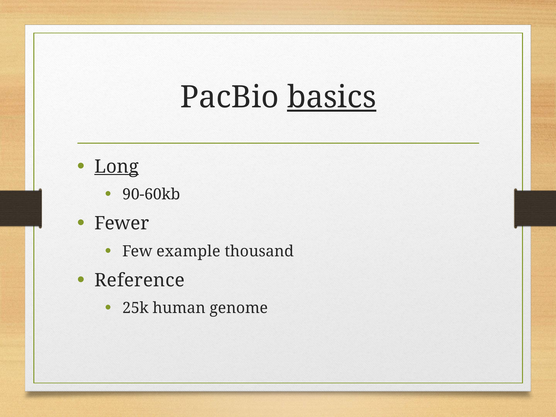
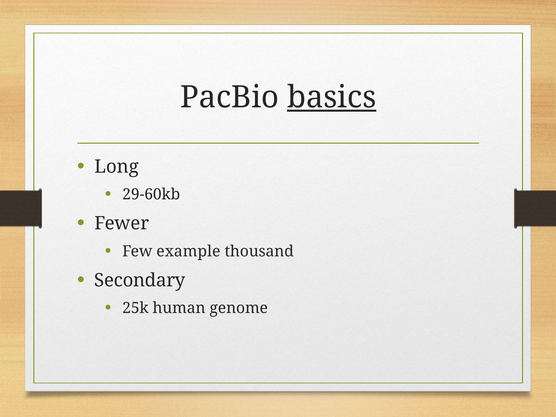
Long underline: present -> none (117, 167)
90-60kb: 90-60kb -> 29-60kb (151, 195)
Reference: Reference -> Secondary (140, 280)
